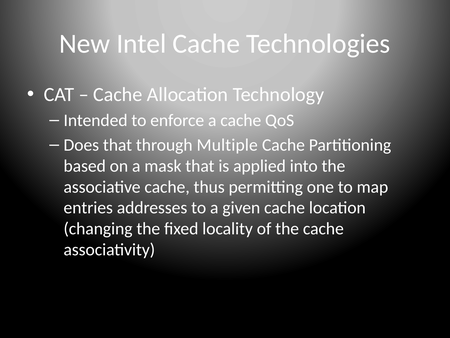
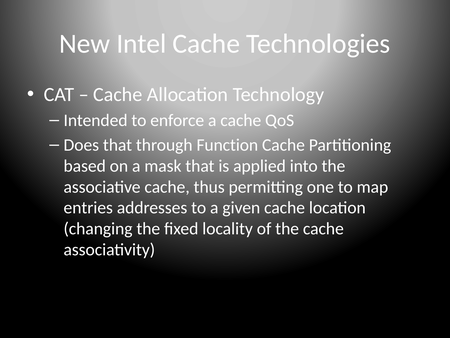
Multiple: Multiple -> Function (227, 145)
